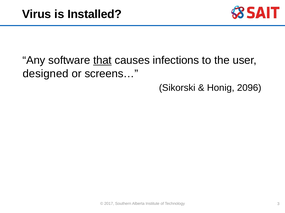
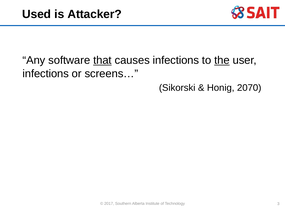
Virus: Virus -> Used (37, 14)
Installed: Installed -> Attacker (95, 14)
the underline: none -> present (222, 61)
designed: designed -> infections (46, 74)
2096: 2096 -> 2070 (249, 88)
